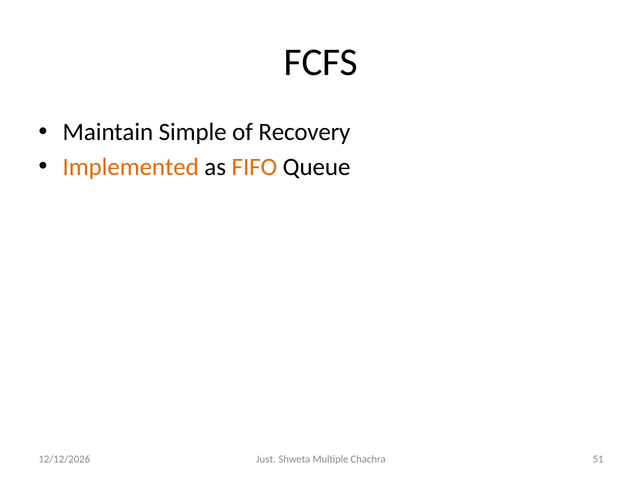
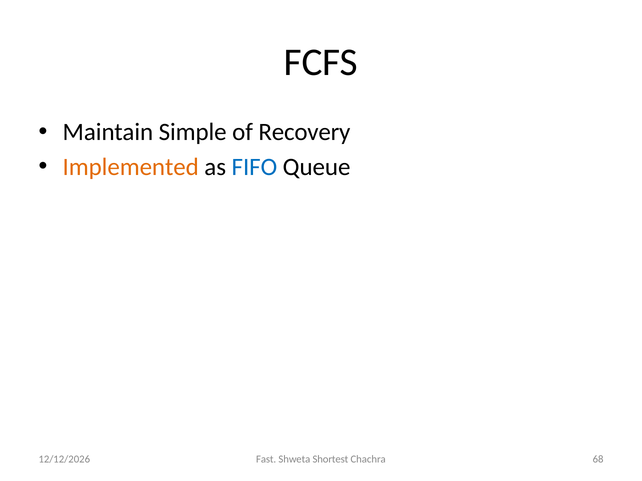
FIFO colour: orange -> blue (254, 167)
Just: Just -> Fast (266, 460)
Multiple: Multiple -> Shortest (330, 460)
51: 51 -> 68 (598, 460)
